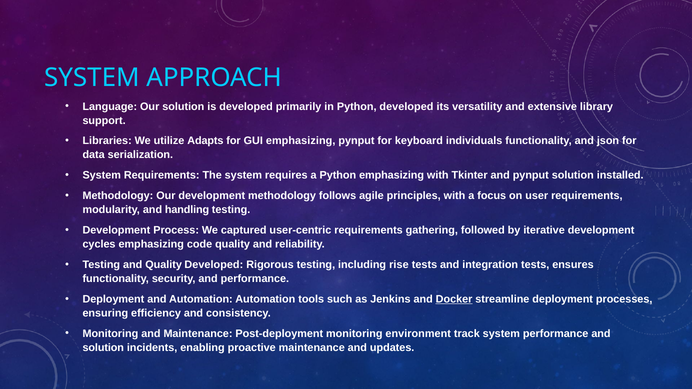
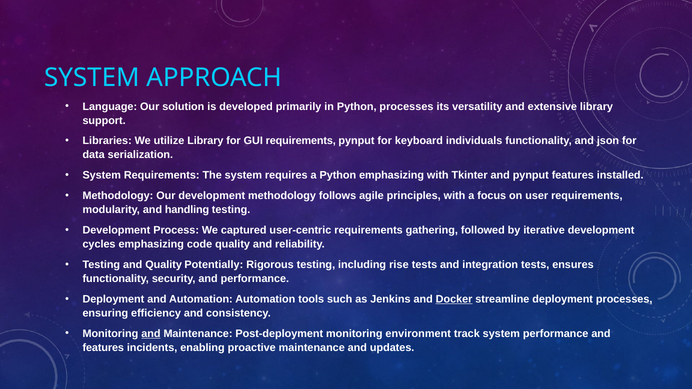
Python developed: developed -> processes (406, 107)
utilize Adapts: Adapts -> Library (205, 141)
GUI emphasizing: emphasizing -> requirements (301, 141)
pynput solution: solution -> features (573, 175)
Quality Developed: Developed -> Potentially (214, 265)
and underline: none -> present (151, 334)
solution: solution -> features (103, 348)
